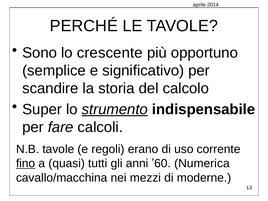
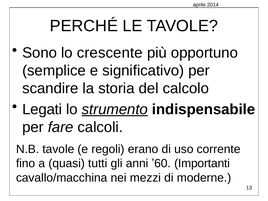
Super: Super -> Legati (42, 109)
fino underline: present -> none (26, 163)
Numerica: Numerica -> Importanti (202, 163)
